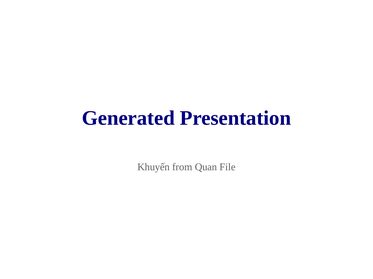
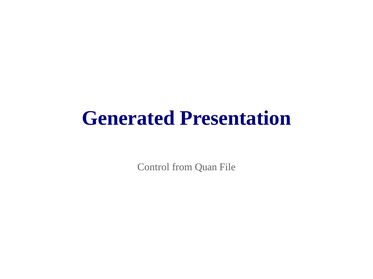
Khuyến: Khuyến -> Control (153, 167)
